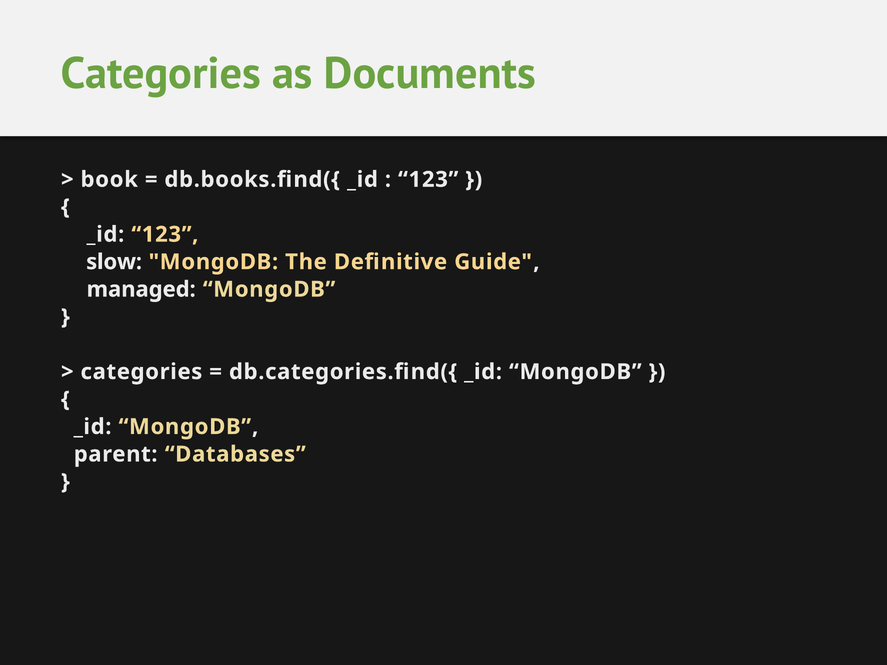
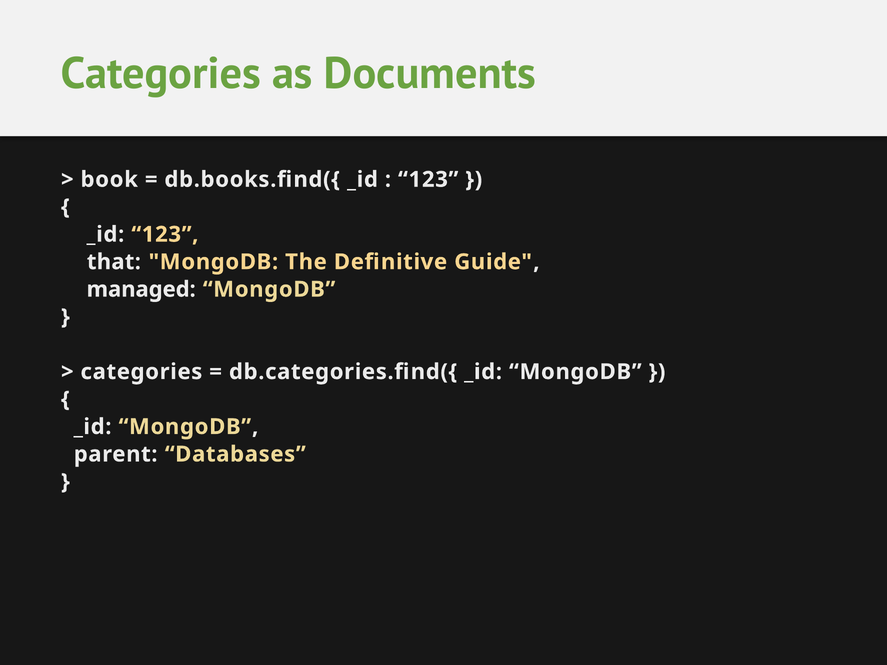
slow: slow -> that (114, 262)
